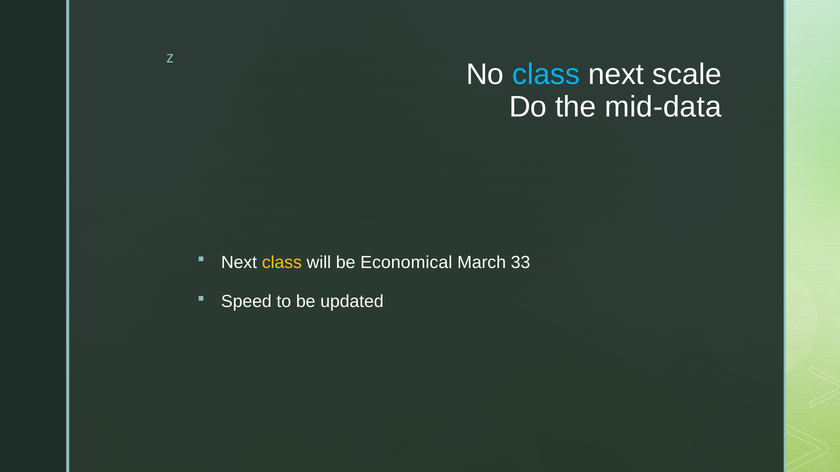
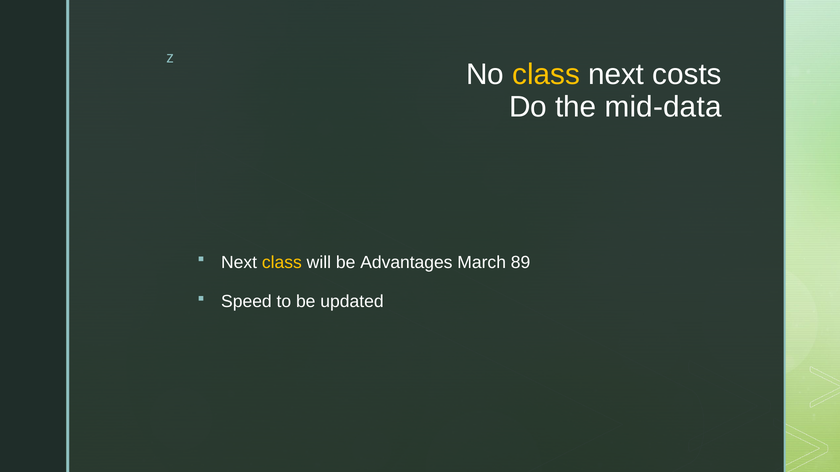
class colour: light blue -> yellow (546, 75)
scale: scale -> costs (687, 75)
Economical: Economical -> Advantages (406, 263)
33: 33 -> 89 (521, 263)
